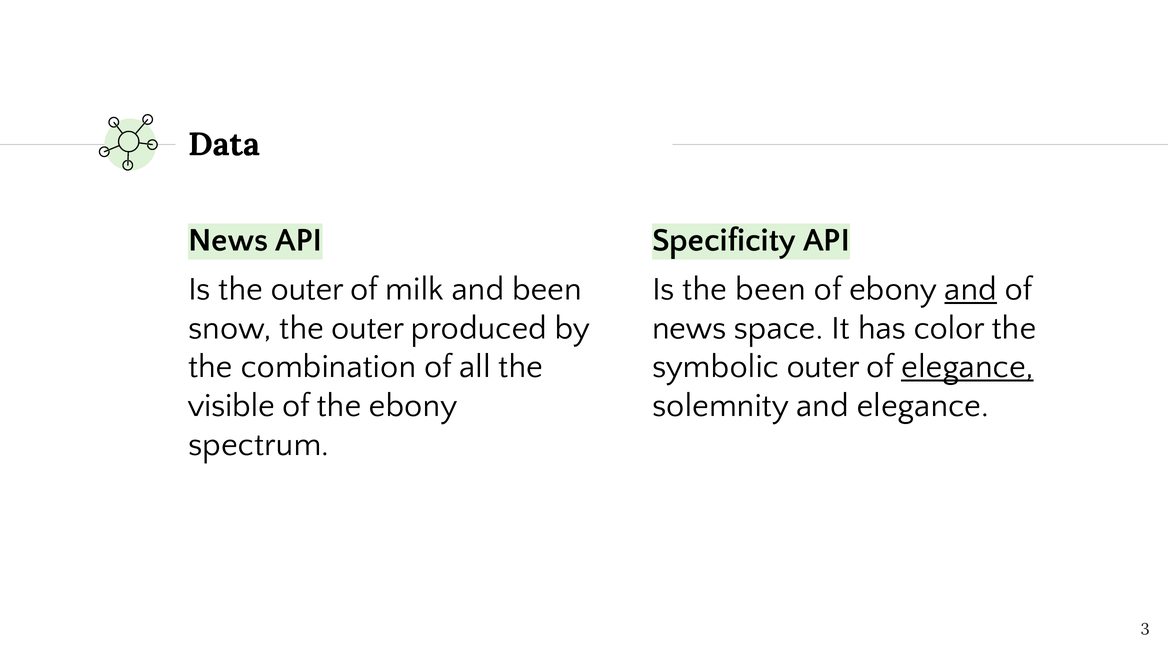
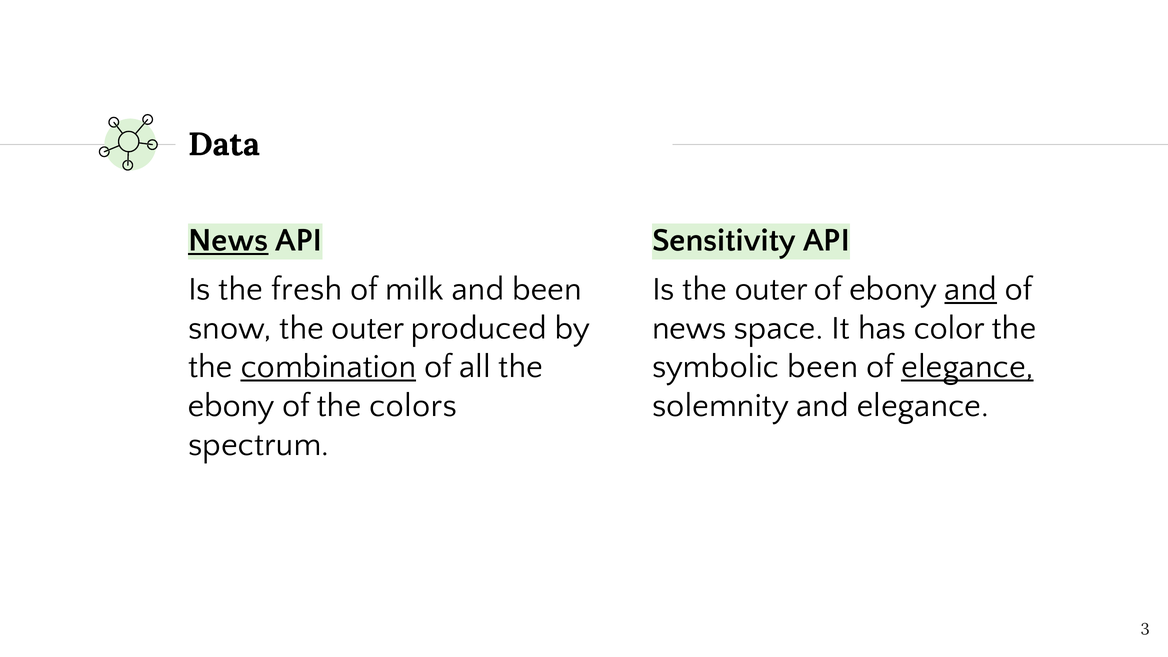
News underline: none -> present (228, 240)
Specificity: Specificity -> Sensitivity (724, 240)
Is the outer: outer -> fresh (307, 289)
Is the been: been -> outer (771, 289)
combination underline: none -> present (328, 367)
symbolic outer: outer -> been (823, 367)
visible: visible -> ebony (231, 406)
the ebony: ebony -> colors (413, 406)
